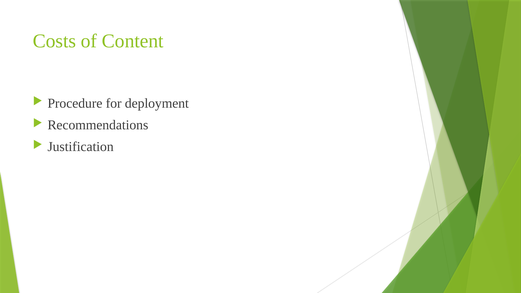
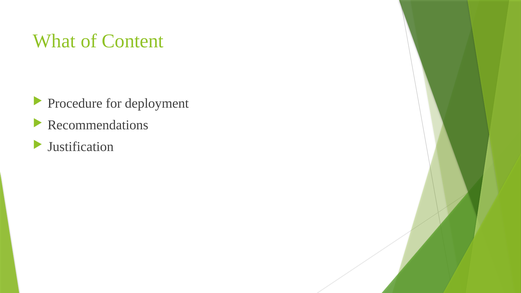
Costs: Costs -> What (54, 41)
